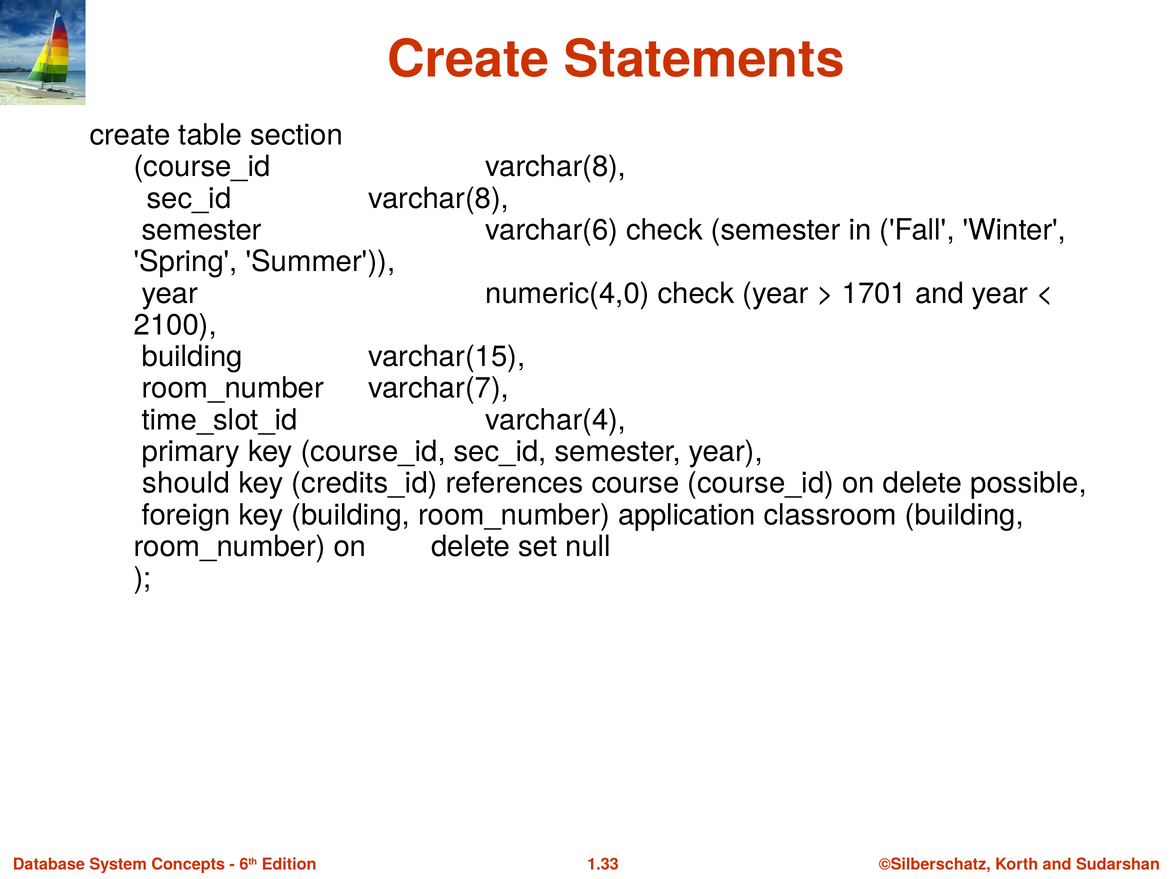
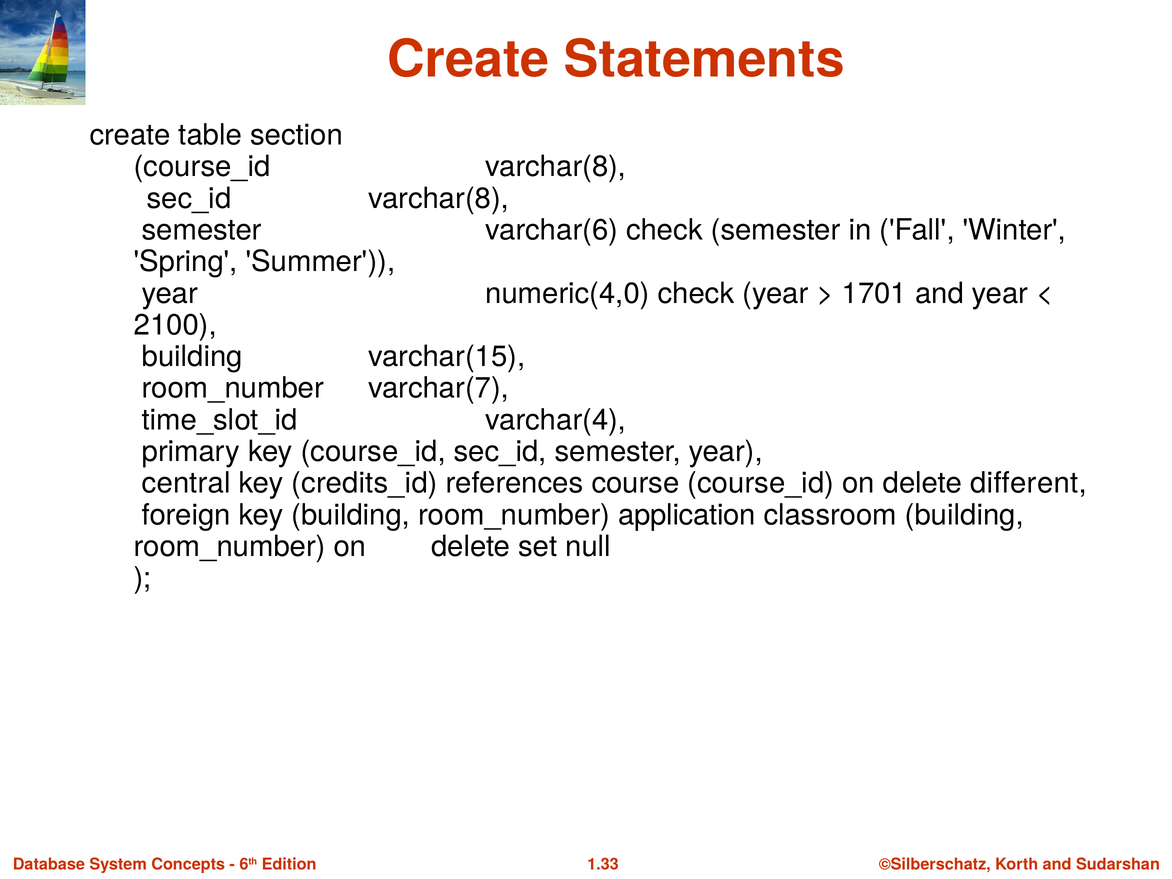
should: should -> central (186, 483)
possible: possible -> different (1028, 483)
